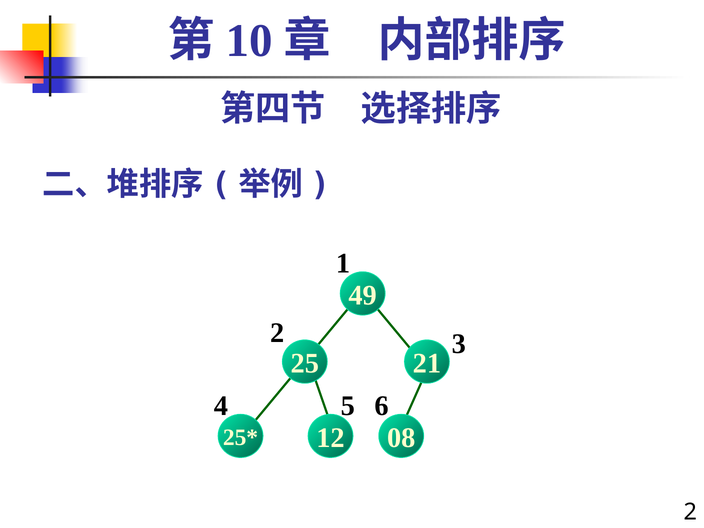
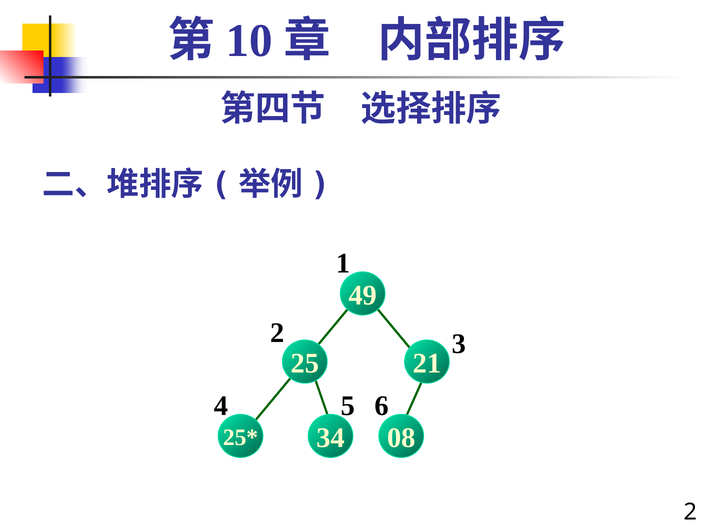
12: 12 -> 34 (330, 438)
